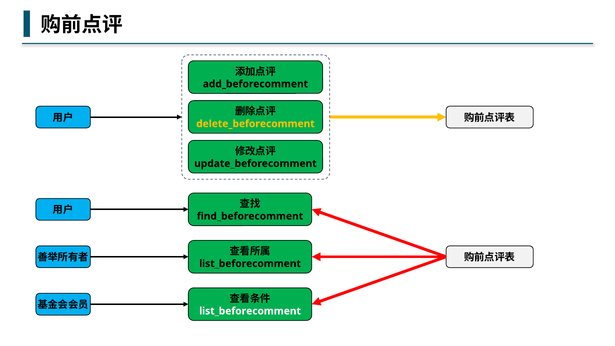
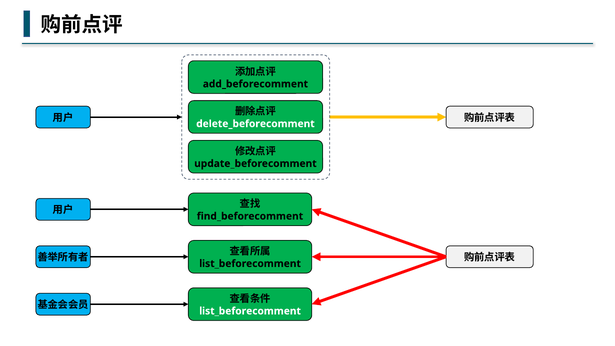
delete_beforecomment colour: yellow -> white (255, 124)
